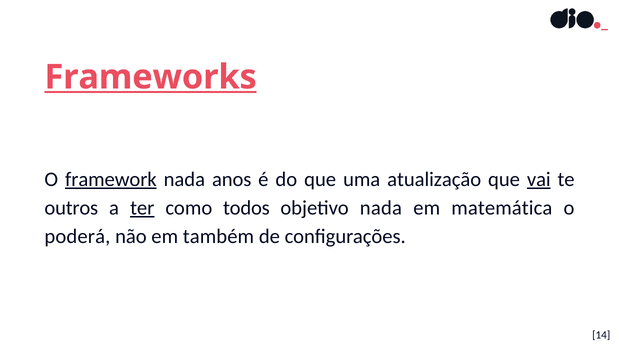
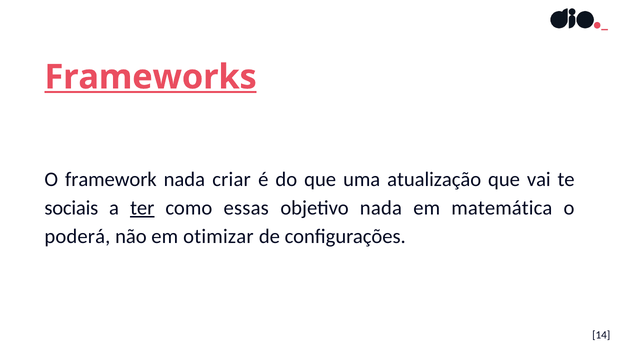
framework underline: present -> none (111, 179)
anos: anos -> criar (232, 179)
vai underline: present -> none (539, 179)
outros: outros -> sociais (71, 208)
todos: todos -> essas (246, 208)
também: também -> otimizar (218, 236)
